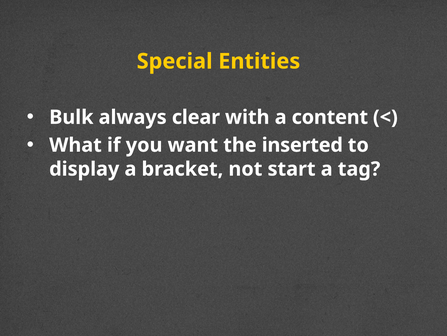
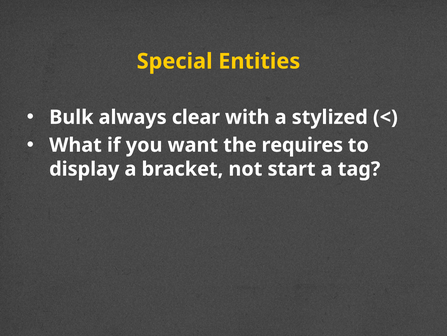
content: content -> stylized (330, 117)
inserted: inserted -> requires (302, 145)
